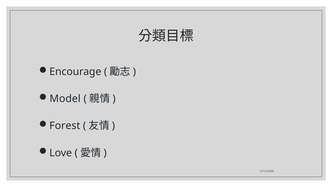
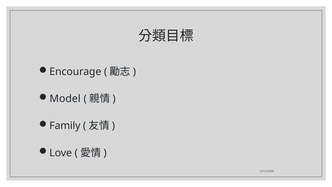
Forest: Forest -> Family (65, 126)
